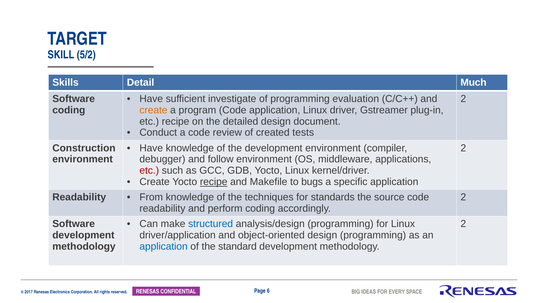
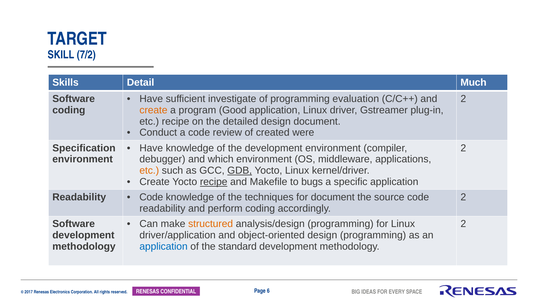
5/2: 5/2 -> 7/2 (86, 55)
program Code: Code -> Good (233, 110)
tests: tests -> were (303, 132)
Construction: Construction -> Specification (84, 148)
follow: follow -> which (221, 159)
etc colour: red -> orange (149, 170)
GDB underline: none -> present (240, 170)
From: From -> Code (151, 197)
for standards: standards -> document (333, 197)
structured colour: blue -> orange (211, 224)
